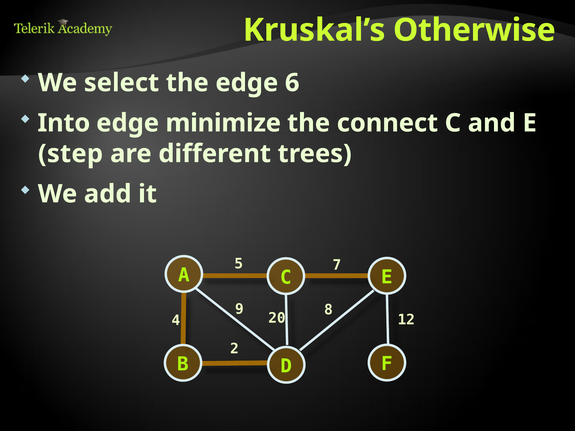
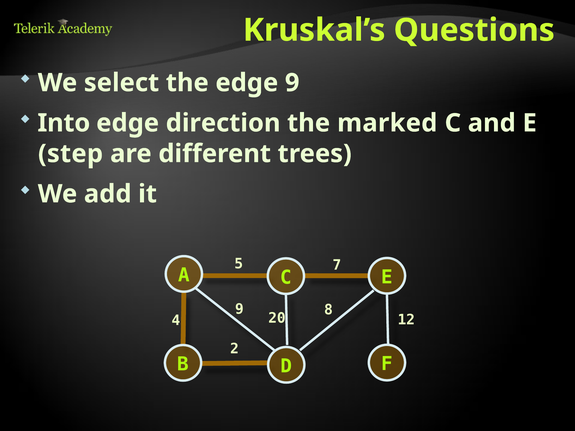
Otherwise: Otherwise -> Questions (474, 30)
edge 6: 6 -> 9 (292, 83)
minimize: minimize -> direction (223, 123)
connect: connect -> marked (387, 123)
